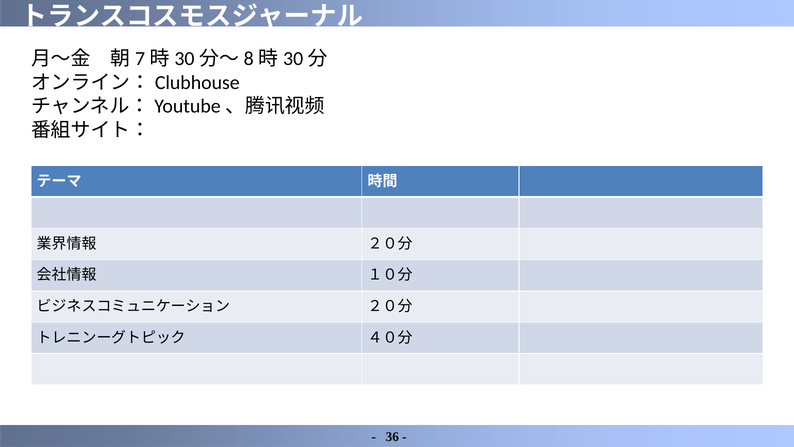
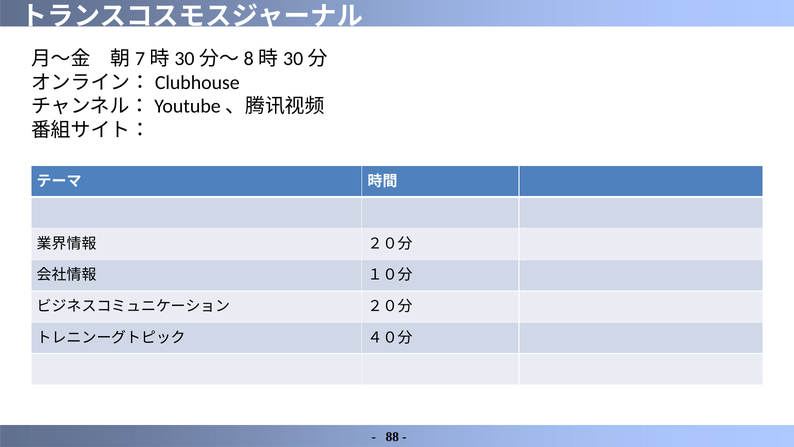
36: 36 -> 88 (392, 436)
